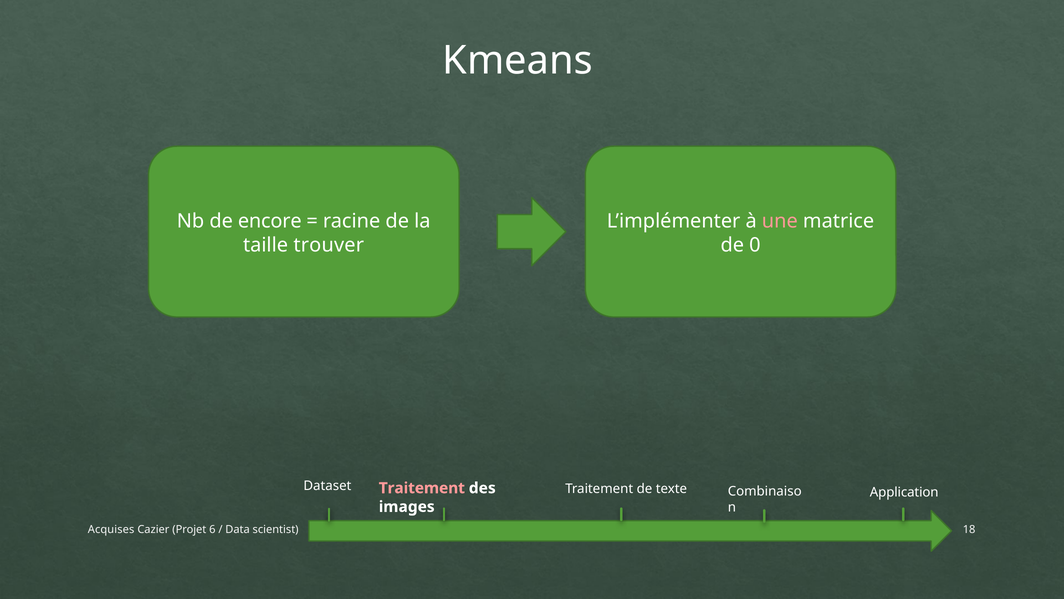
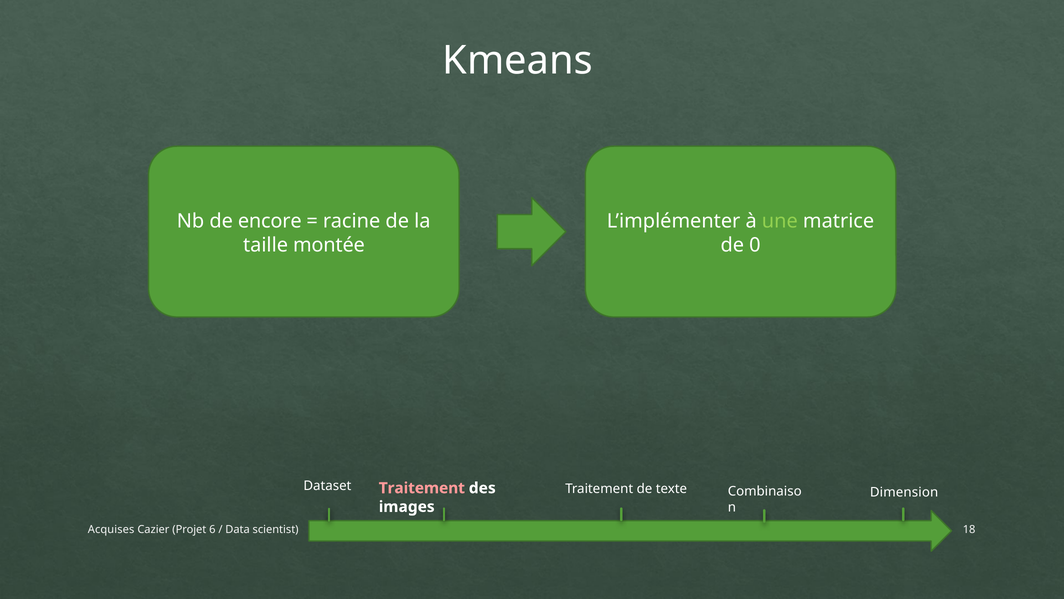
une colour: pink -> light green (780, 221)
trouver: trouver -> montée (329, 245)
Application: Application -> Dimension (904, 492)
